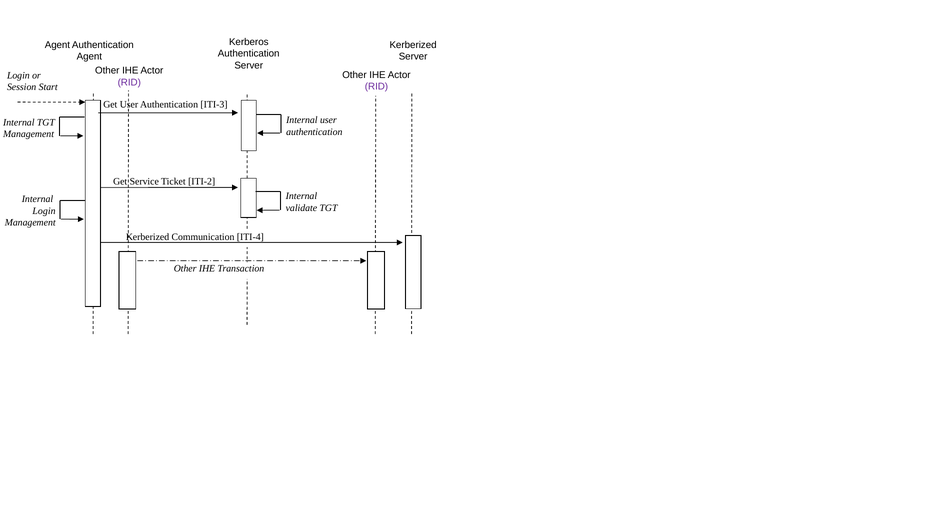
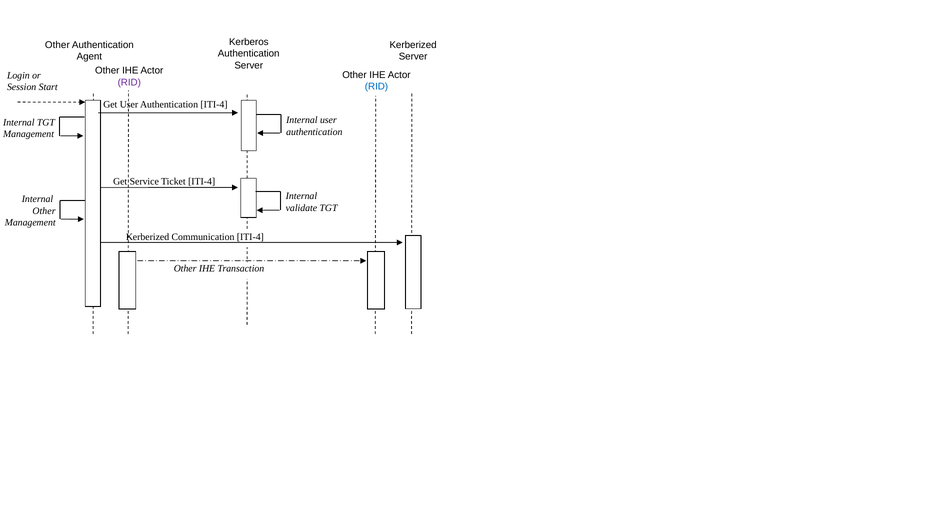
Agent: Agent -> Other (57, 45)
RID colour: purple -> blue (376, 87)
Authentication ITI-3: ITI-3 -> ITI-4 (214, 105)
Ticket ITI-2: ITI-2 -> ITI-4 (202, 182)
Login: Login -> Other (44, 211)
